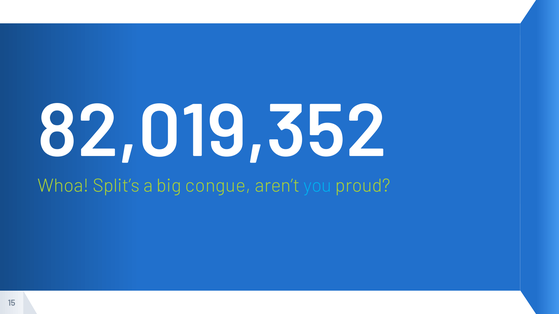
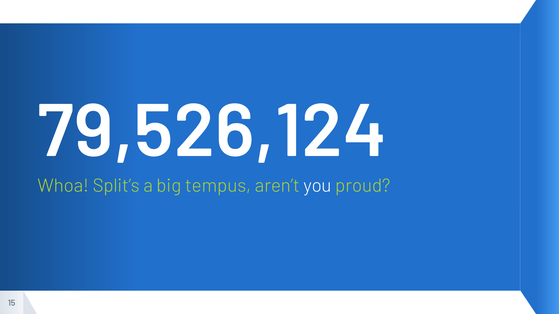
82,019,352: 82,019,352 -> 79,526,124 (212, 132)
congue: congue -> tempus (218, 186)
you colour: light blue -> white (318, 186)
